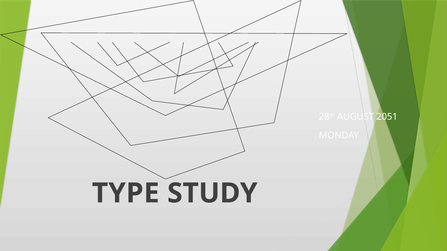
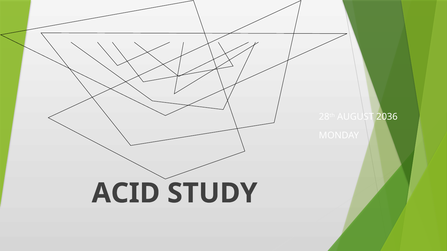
2051: 2051 -> 2036 (387, 117)
TYPE: TYPE -> ACID (126, 194)
